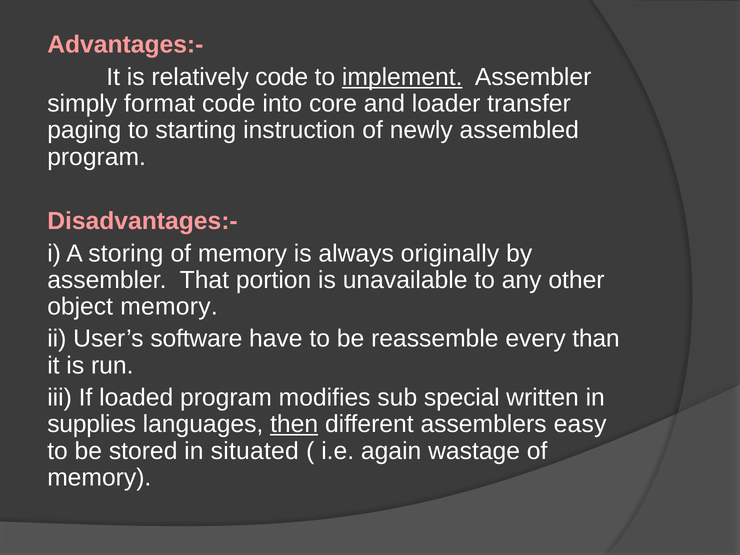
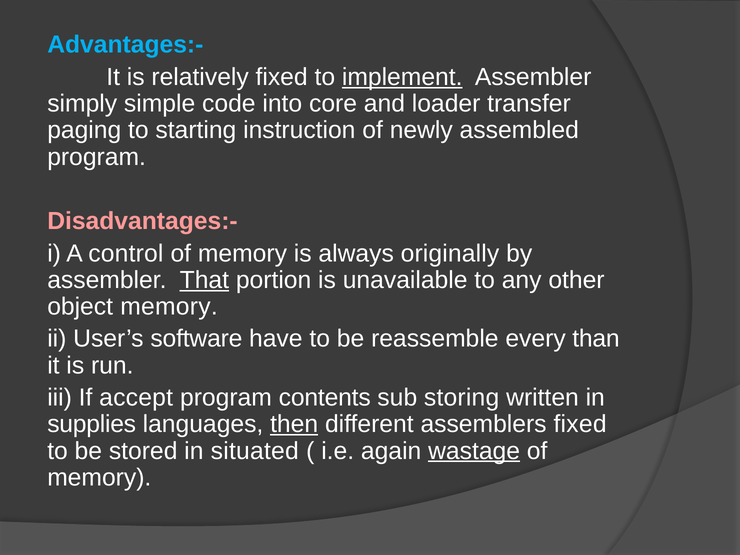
Advantages:- colour: pink -> light blue (125, 45)
relatively code: code -> fixed (282, 77)
format: format -> simple (160, 104)
storing: storing -> control (126, 253)
That underline: none -> present (204, 280)
loaded: loaded -> accept (136, 398)
modifies: modifies -> contents (325, 398)
special: special -> storing (462, 398)
assemblers easy: easy -> fixed (580, 424)
wastage underline: none -> present (474, 451)
